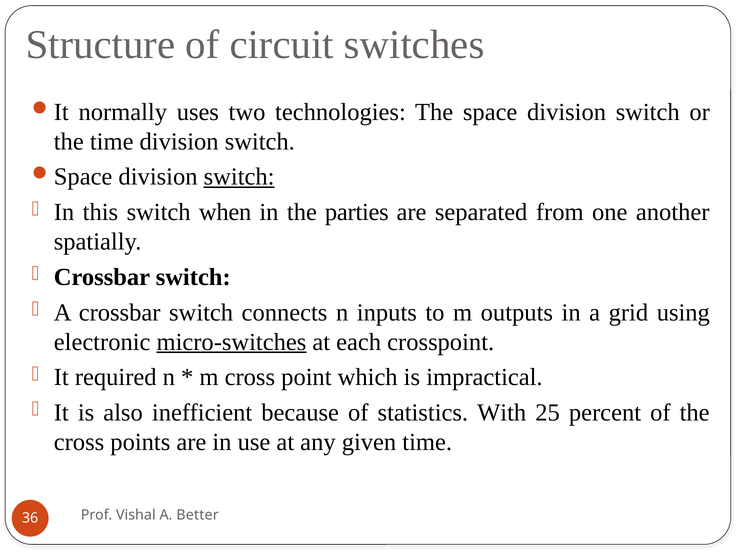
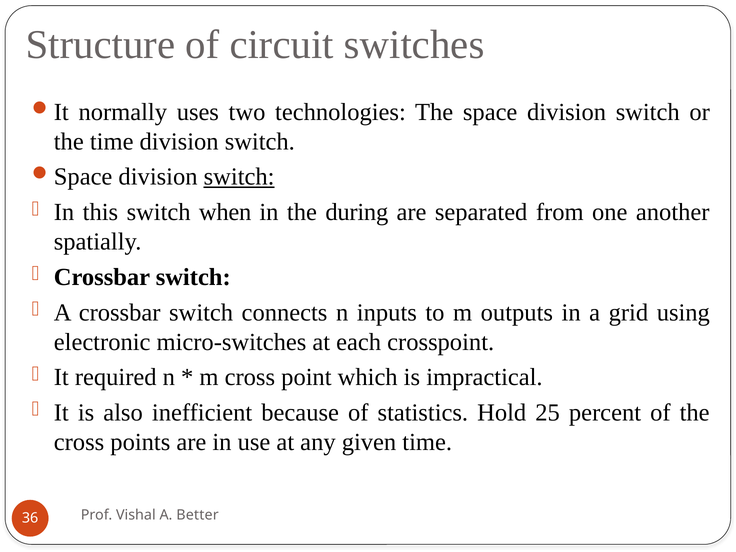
parties: parties -> during (357, 212)
micro-switches underline: present -> none (231, 342)
With: With -> Hold (502, 413)
